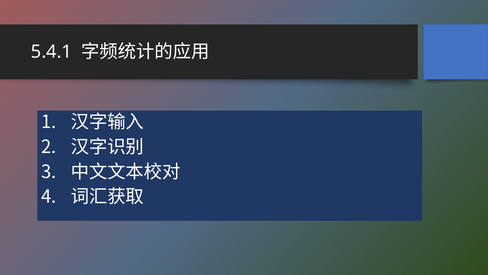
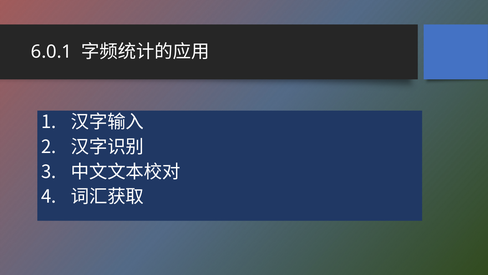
5.4.1: 5.4.1 -> 6.0.1 (51, 52)
